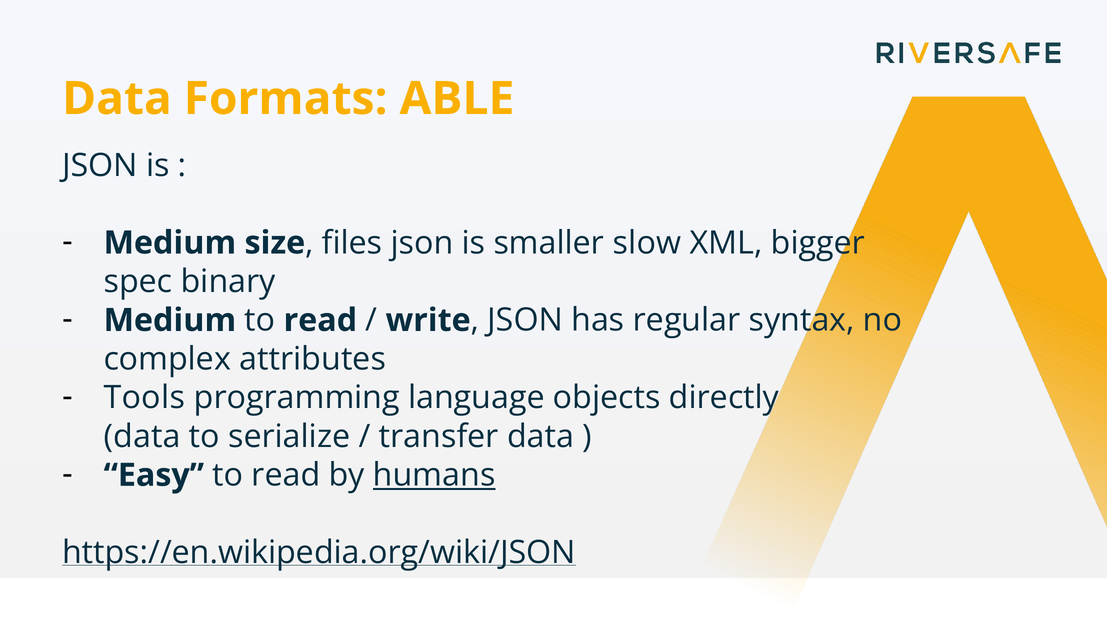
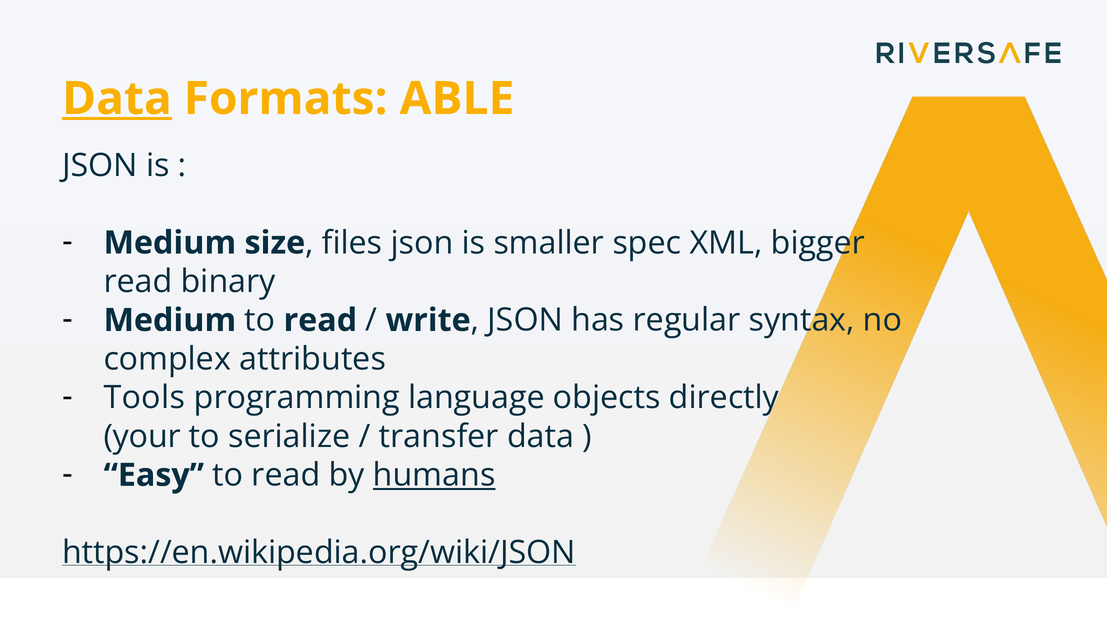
Data underline: none -> present (117, 99)
slow: slow -> spec (647, 243)
spec: spec -> read (138, 282)
data: data -> your (142, 437)
